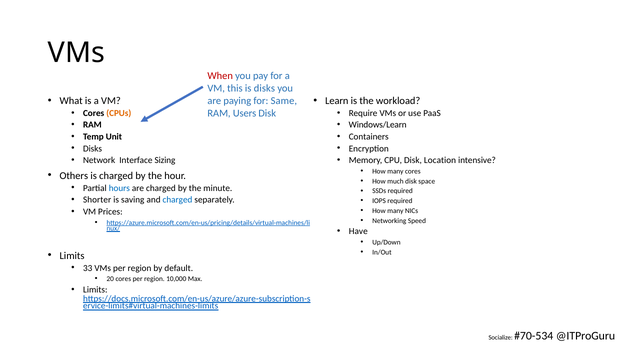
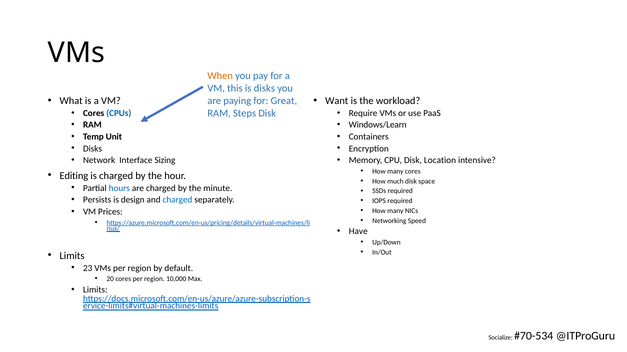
When colour: red -> orange (220, 76)
Learn: Learn -> Want (337, 101)
Same: Same -> Great (284, 101)
CPUs colour: orange -> blue (119, 113)
Users: Users -> Steps (245, 114)
Others: Others -> Editing (74, 176)
Shorter: Shorter -> Persists (97, 200)
saving: saving -> design (133, 200)
33: 33 -> 23 (88, 269)
